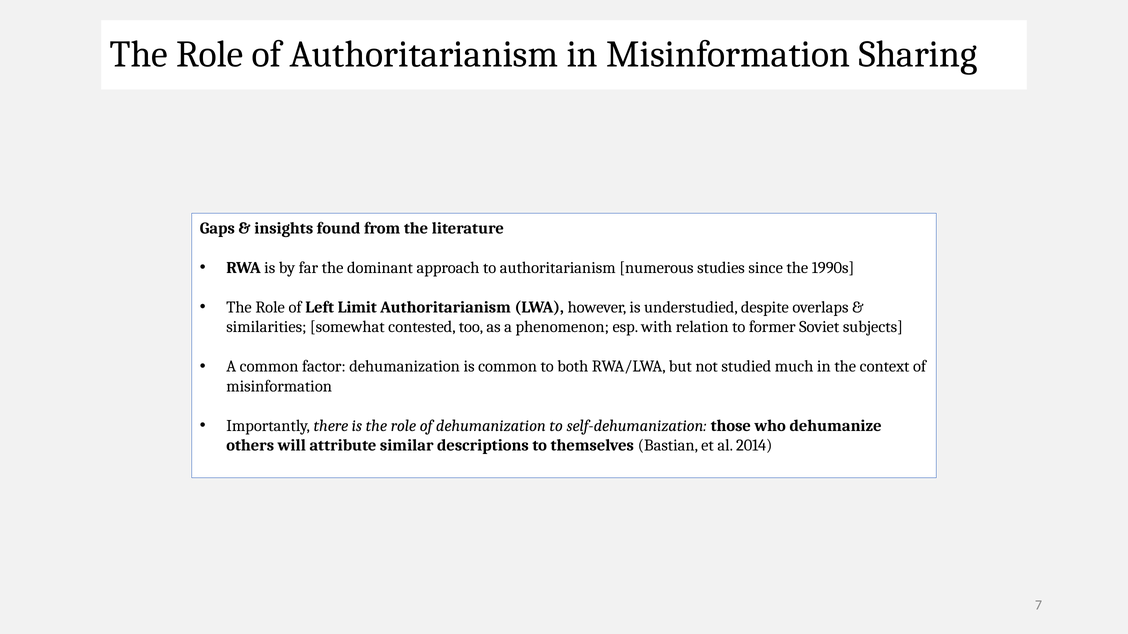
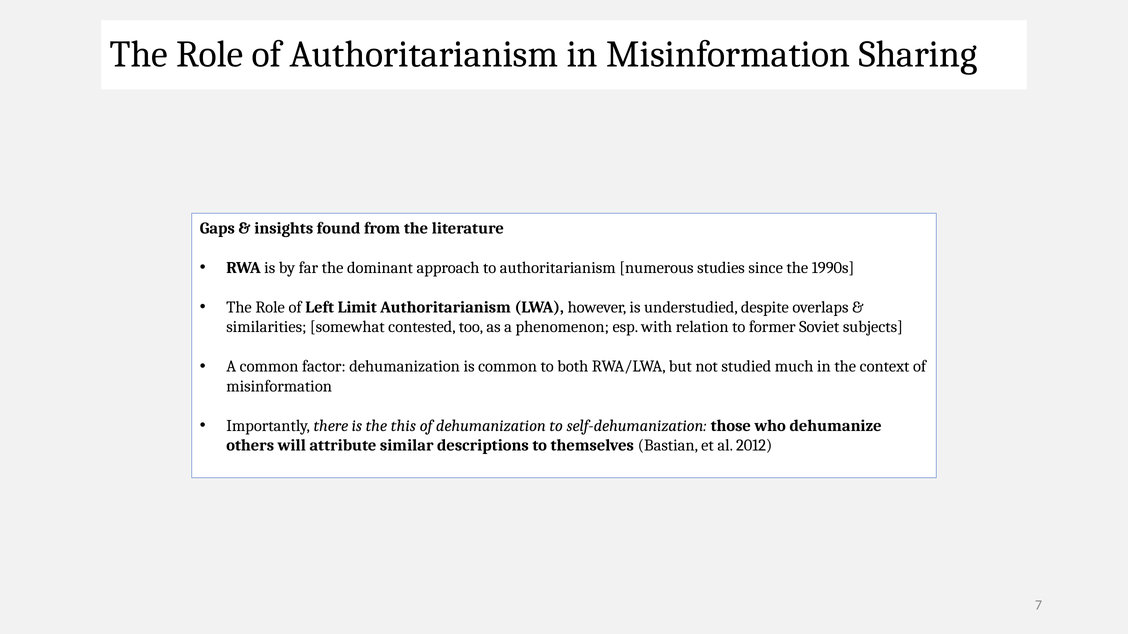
is the role: role -> this (403, 426)
2014: 2014 -> 2012 (754, 446)
